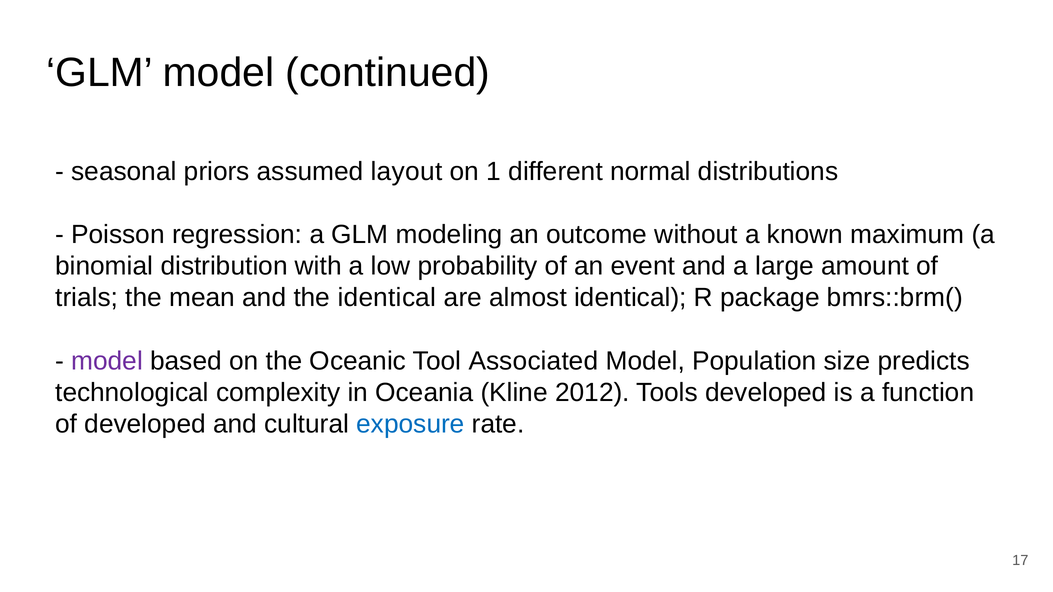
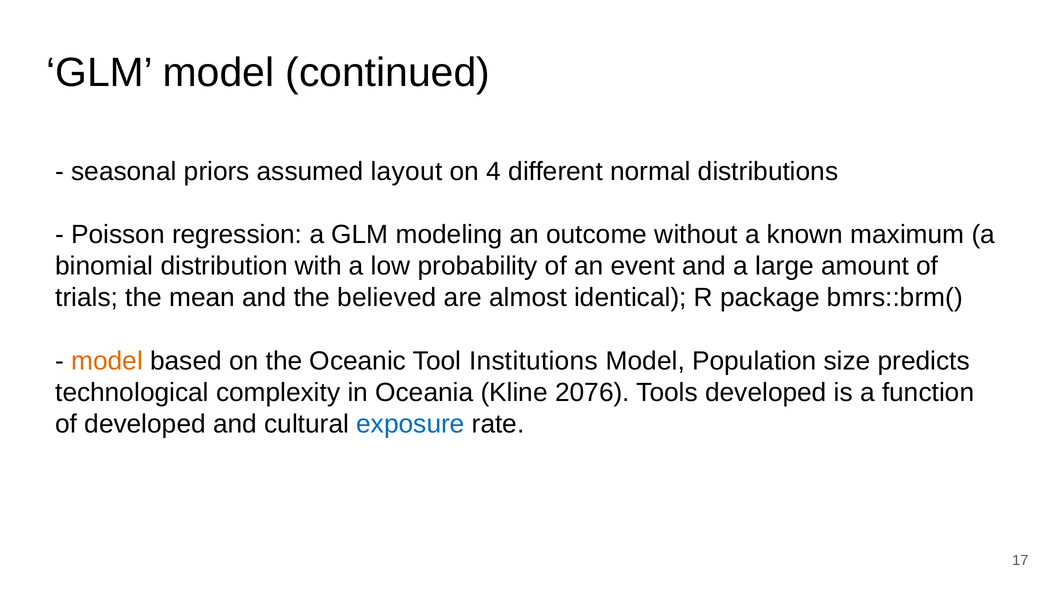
1: 1 -> 4 (494, 172)
the identical: identical -> believed (387, 298)
model colour: purple -> orange (107, 361)
Associated: Associated -> Institutions (533, 361)
2012: 2012 -> 2076 (592, 393)
